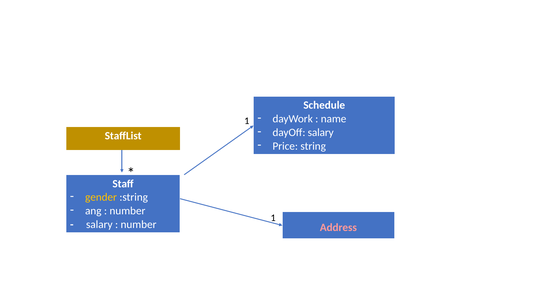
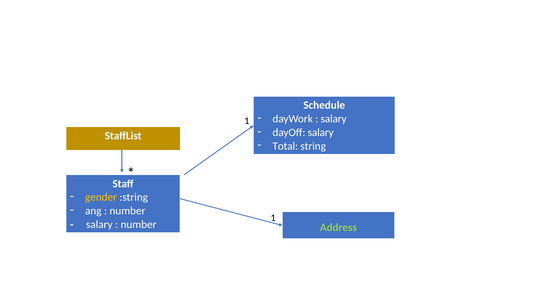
name: name -> salary (334, 119)
Price: Price -> Total (285, 146)
Address colour: pink -> light green (338, 228)
